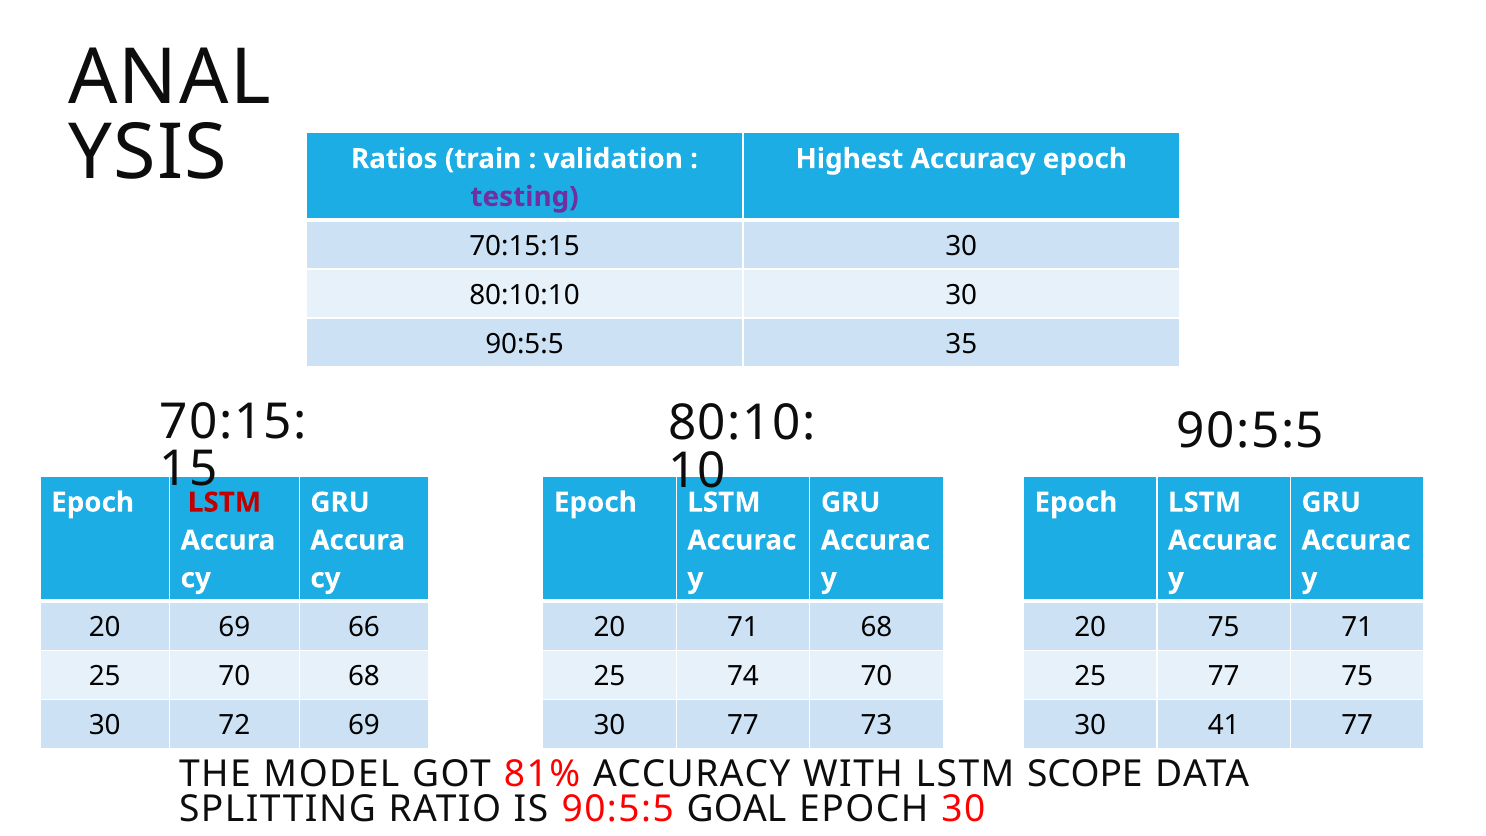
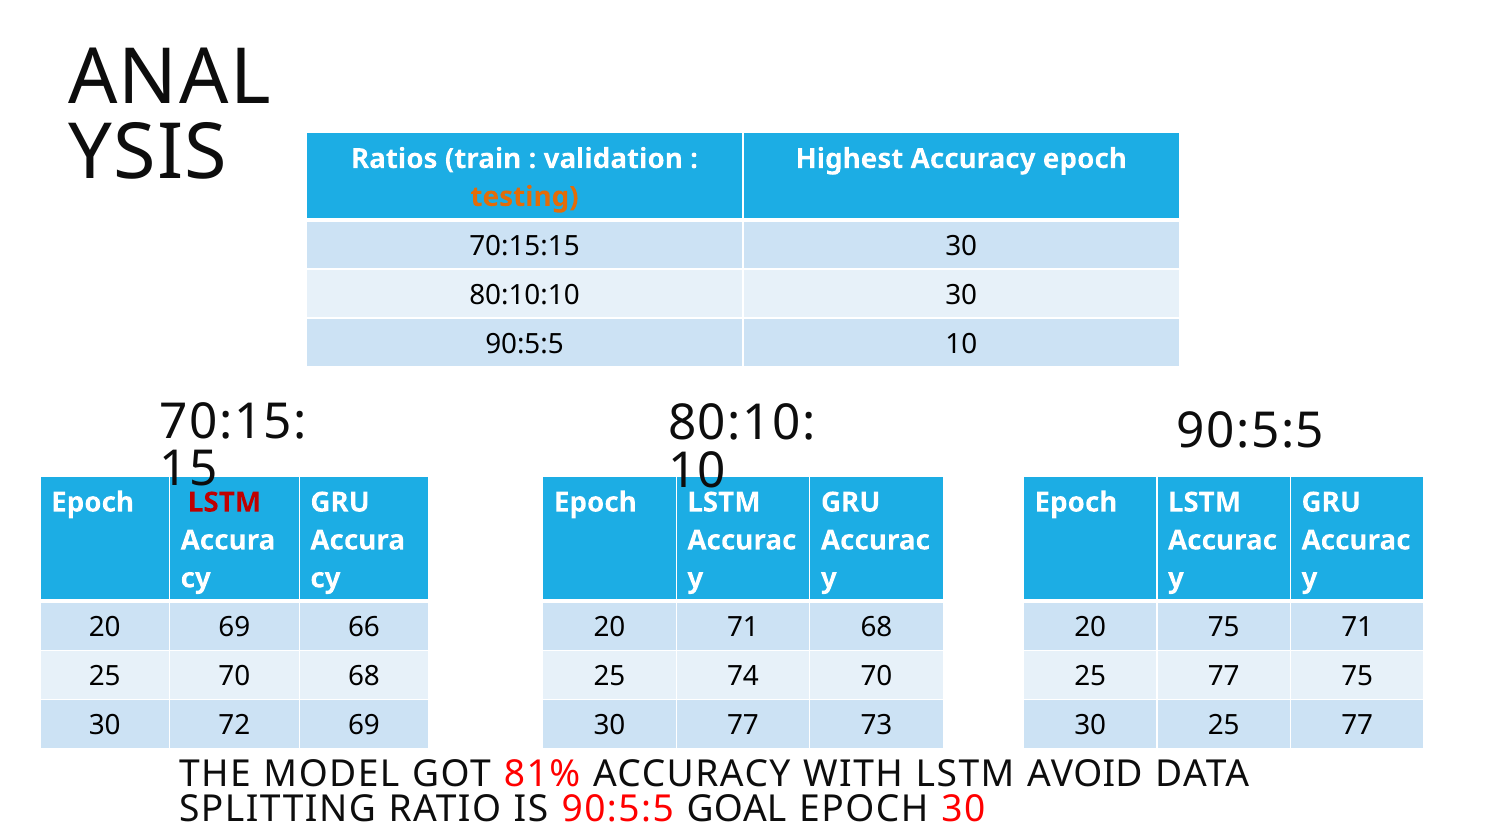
testing colour: purple -> orange (525, 197)
90:5:5 35: 35 -> 10 (961, 344)
30 41: 41 -> 25 (1224, 725)
SCOPE: SCOPE -> AVOID (1085, 774)
